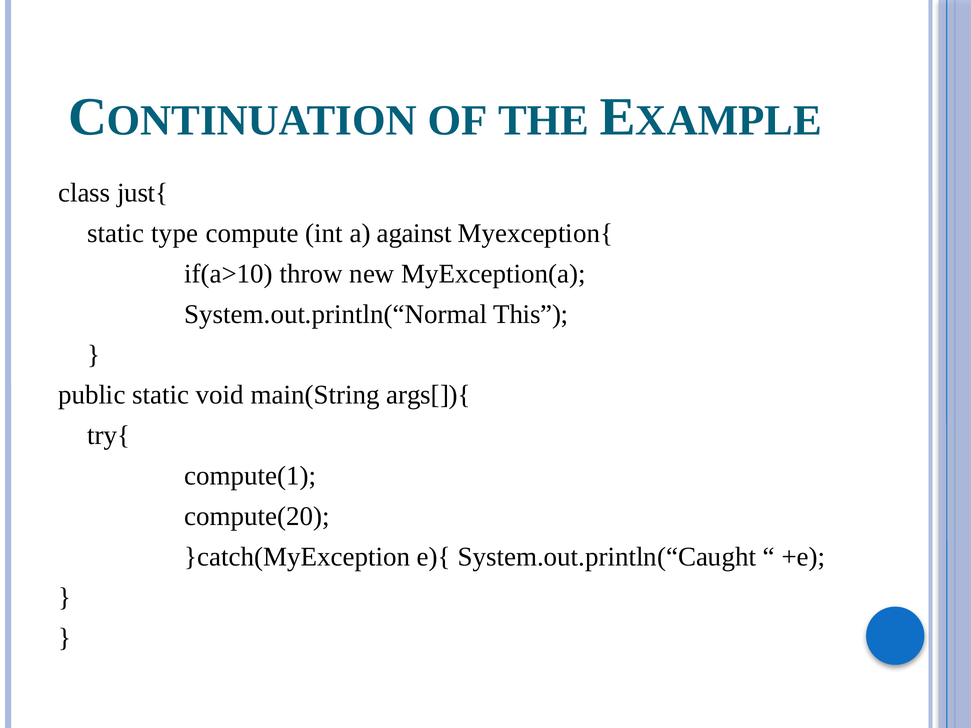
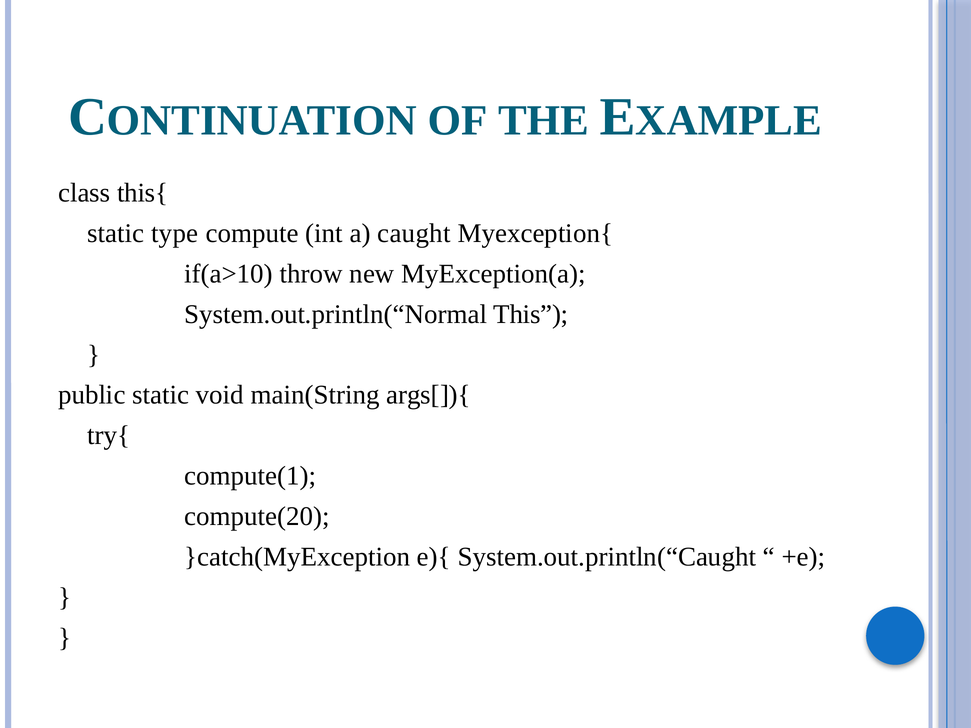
just{: just{ -> this{ (143, 193)
against: against -> caught (414, 233)
